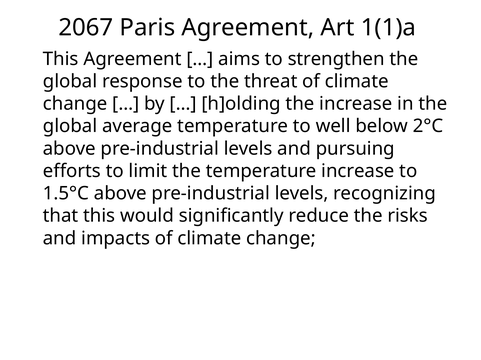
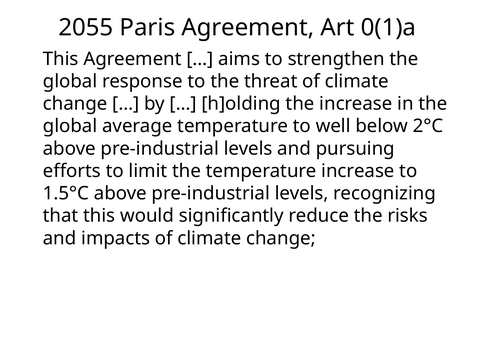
2067: 2067 -> 2055 (86, 28)
1(1)a: 1(1)a -> 0(1)a (388, 28)
